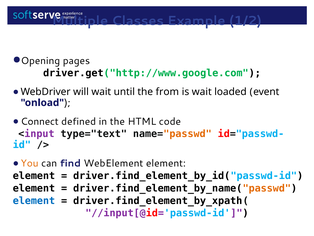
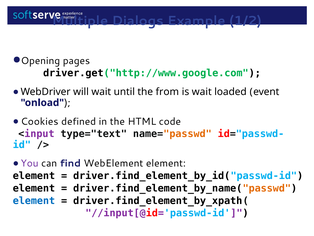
Classes: Classes -> Dialogs (138, 21)
Connect: Connect -> Cookies (40, 121)
You colour: orange -> purple (30, 163)
